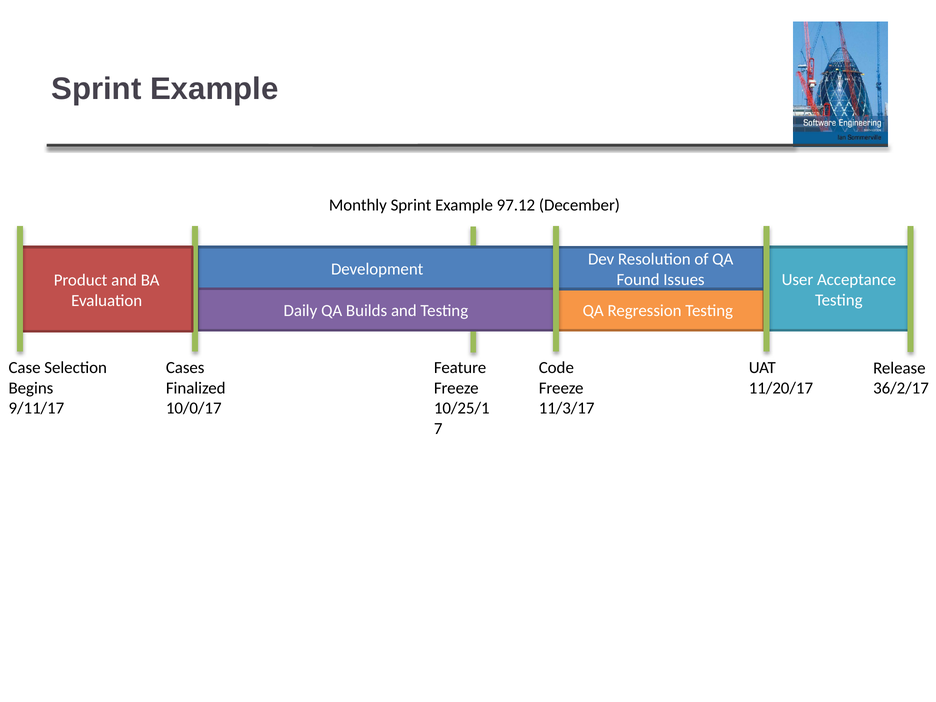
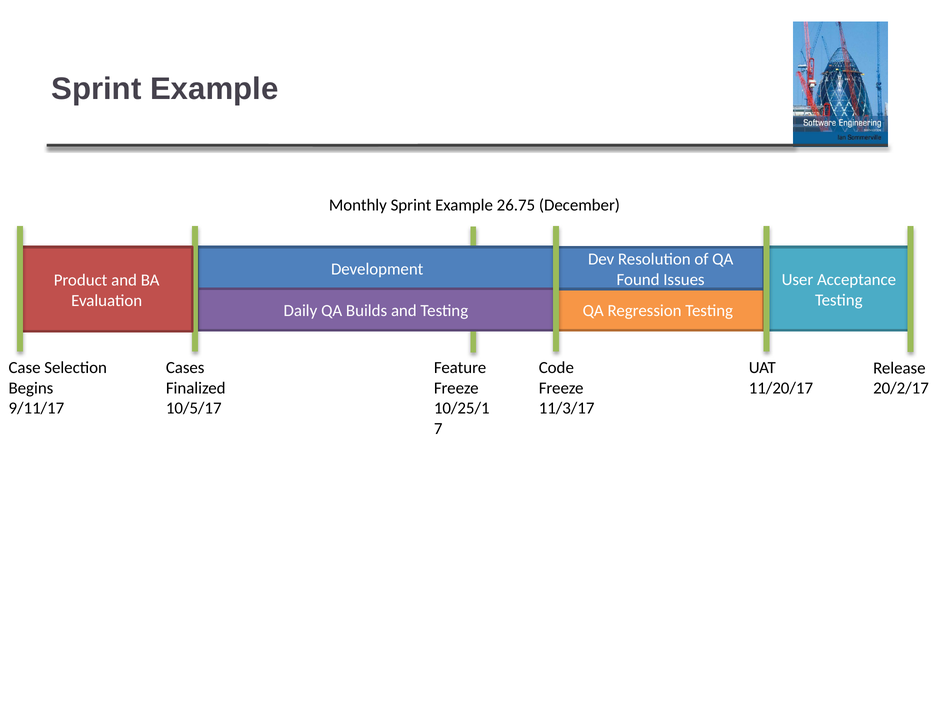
97.12: 97.12 -> 26.75 (516, 205)
36/2/17: 36/2/17 -> 20/2/17 (901, 388)
10/0/17: 10/0/17 -> 10/5/17 (194, 408)
